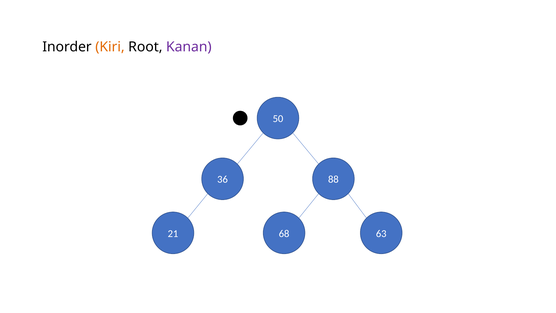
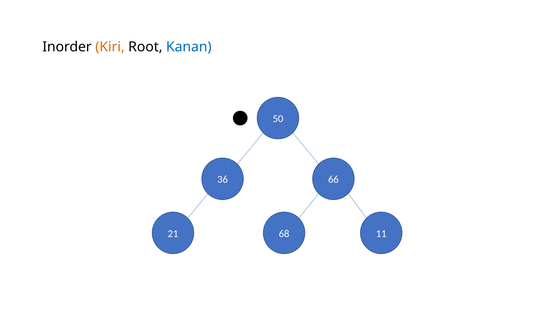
Kanan colour: purple -> blue (189, 47)
88: 88 -> 66 (333, 179)
63: 63 -> 11 (381, 233)
